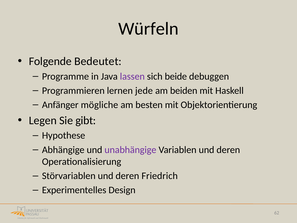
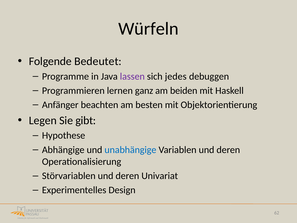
beide: beide -> jedes (176, 76)
jede: jede -> ganz (144, 90)
mögliche: mögliche -> beachten (100, 105)
unabhängige colour: purple -> blue (130, 150)
Friedrich: Friedrich -> Univariat (160, 176)
